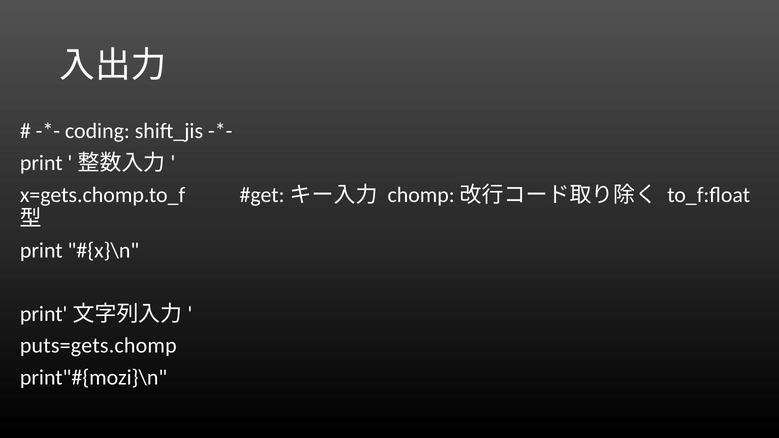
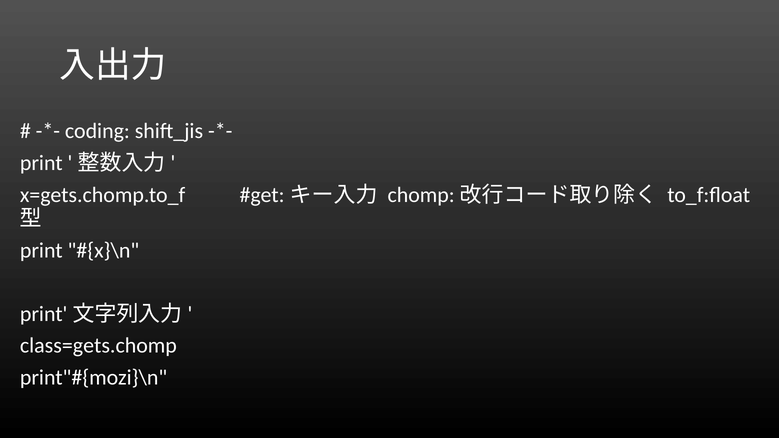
puts=gets.chomp: puts=gets.chomp -> class=gets.chomp (98, 346)
